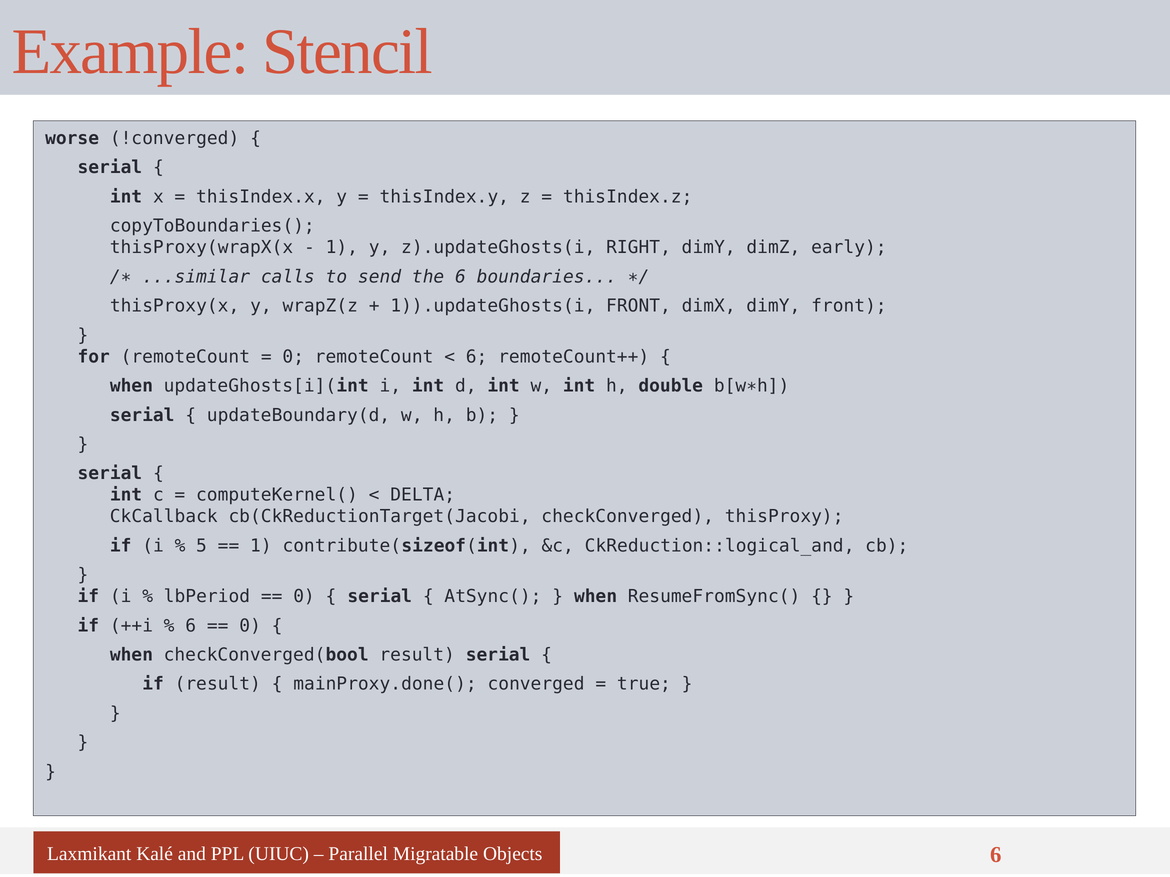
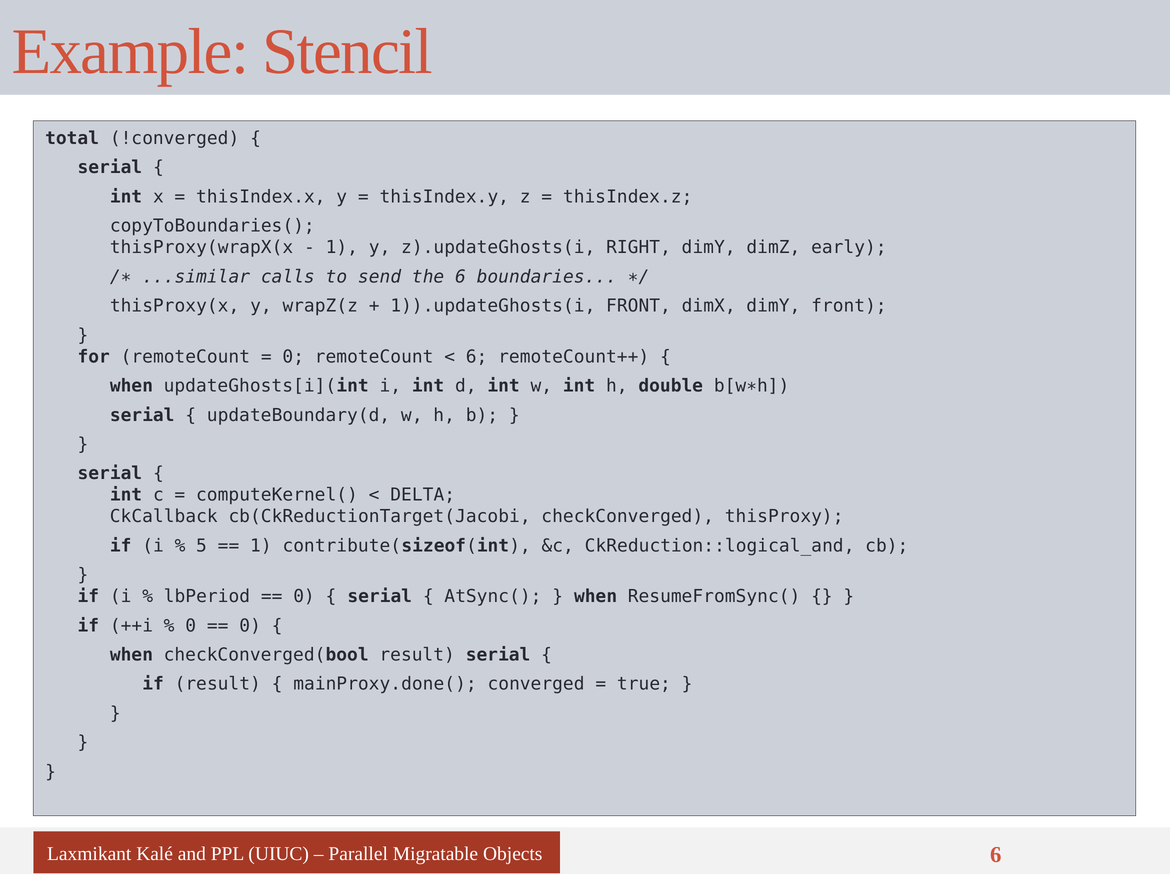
worse: worse -> total (72, 138)
6: 6 -> 0 (191, 626)
